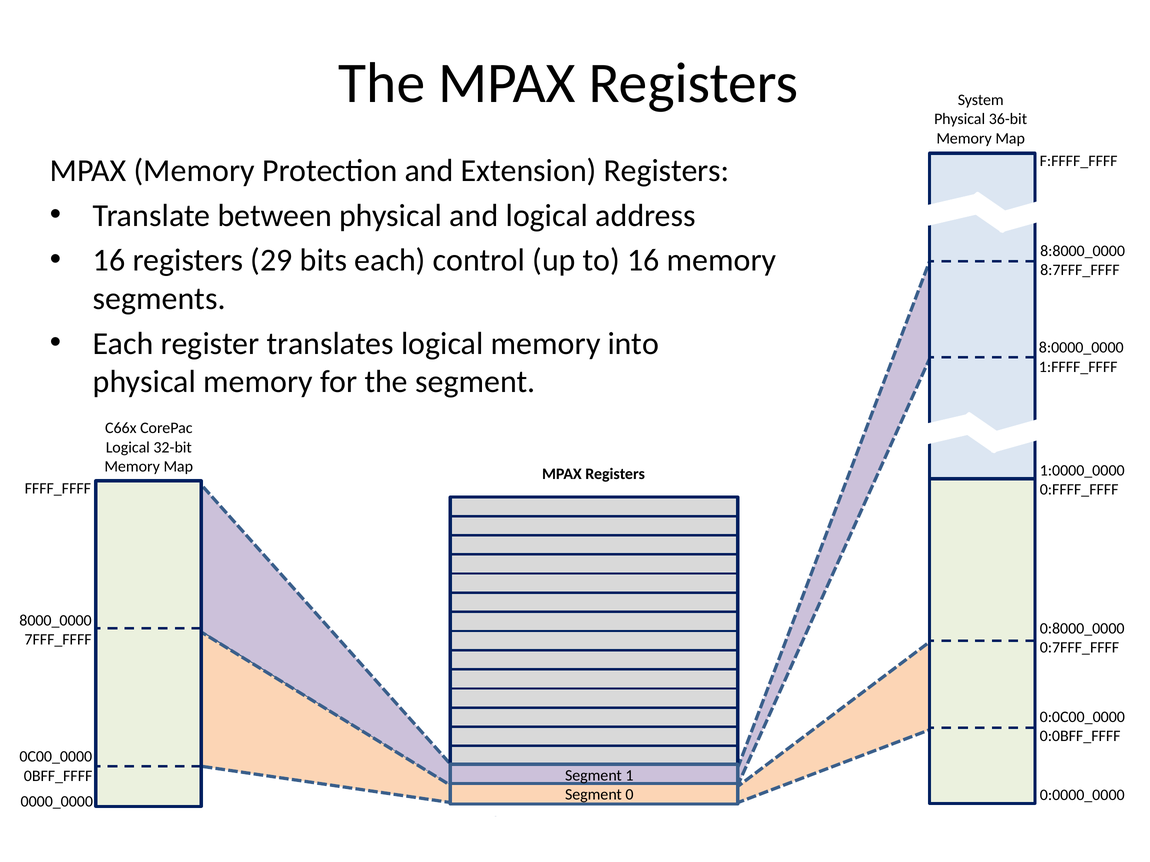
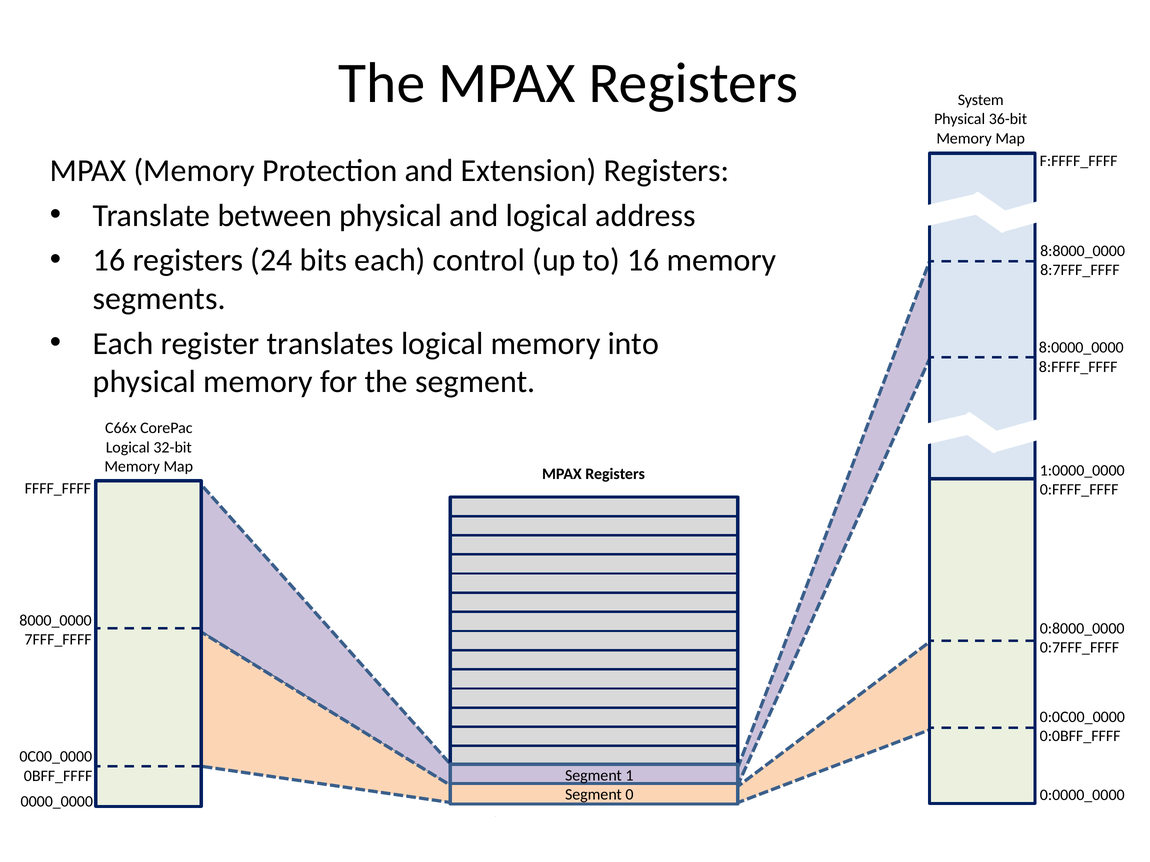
29: 29 -> 24 (271, 261)
1:FFFF_FFFF: 1:FFFF_FFFF -> 8:FFFF_FFFF (1078, 367)
